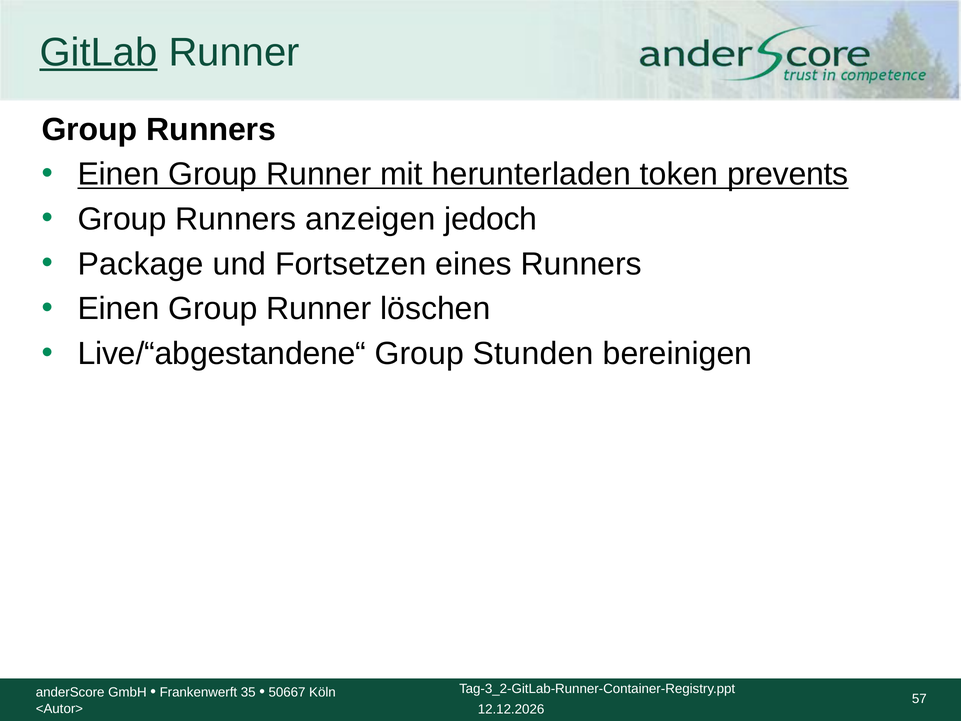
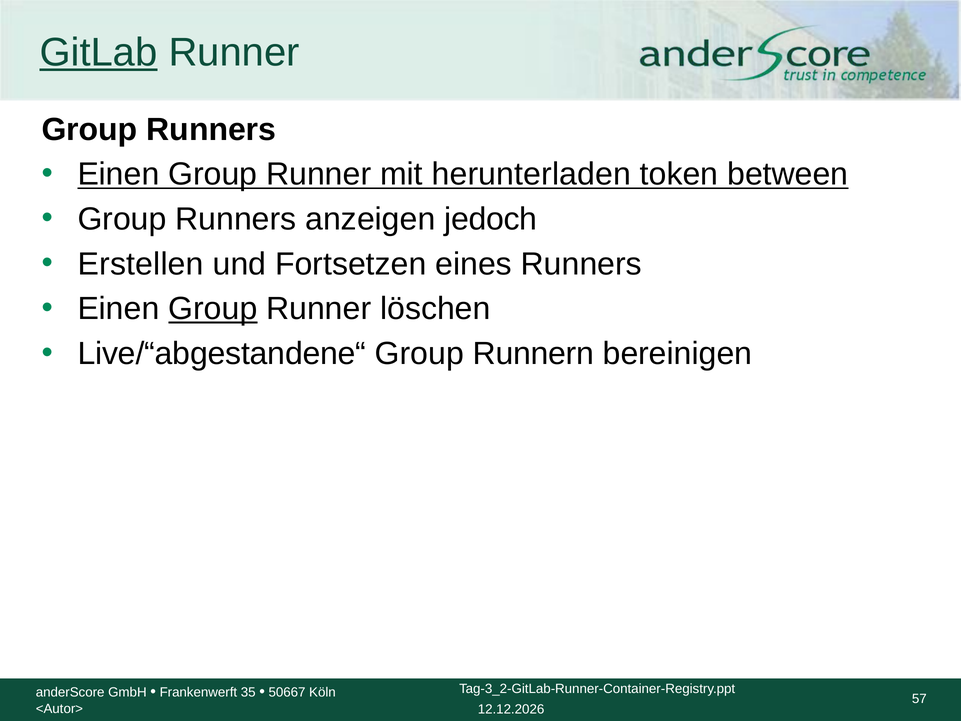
prevents: prevents -> between (788, 174)
Package: Package -> Erstellen (141, 264)
Group underline: none -> present (213, 309)
Stunden: Stunden -> Runnern (533, 354)
